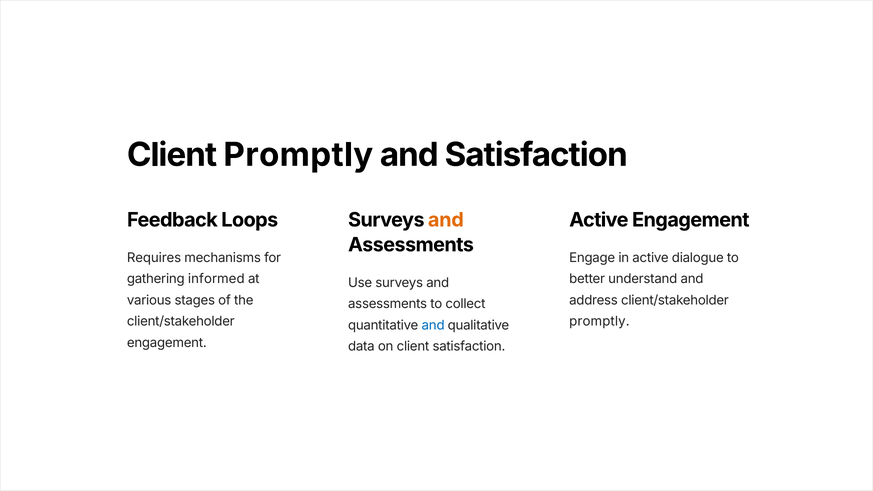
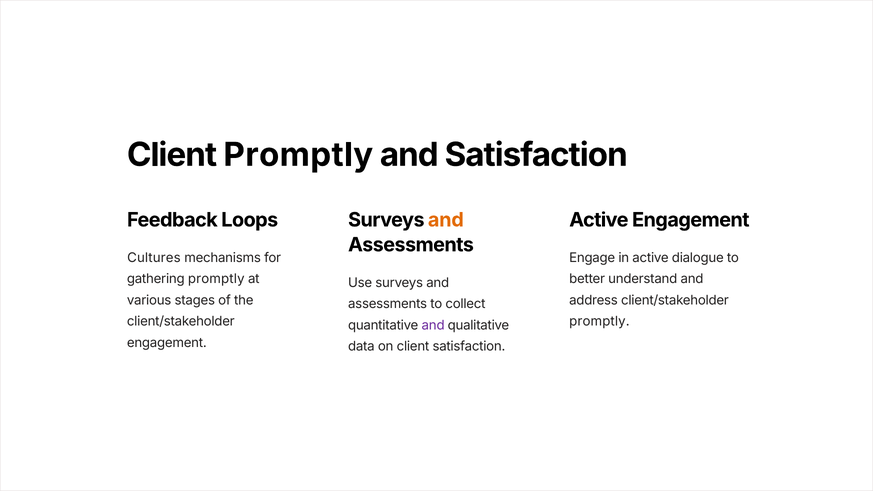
Requires: Requires -> Cultures (154, 258)
gathering informed: informed -> promptly (216, 279)
and colour: blue -> purple (433, 325)
